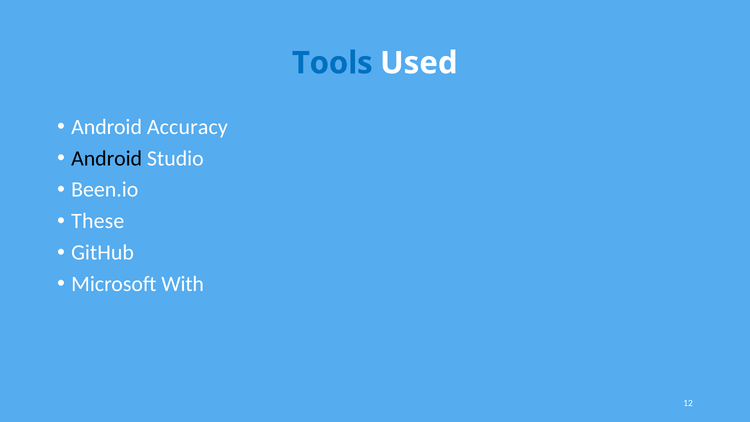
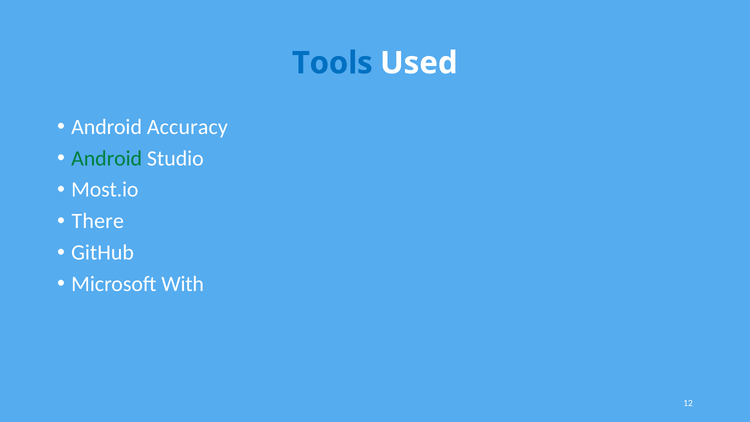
Android colour: black -> green (107, 158)
Been.io: Been.io -> Most.io (105, 190)
These: These -> There (98, 221)
